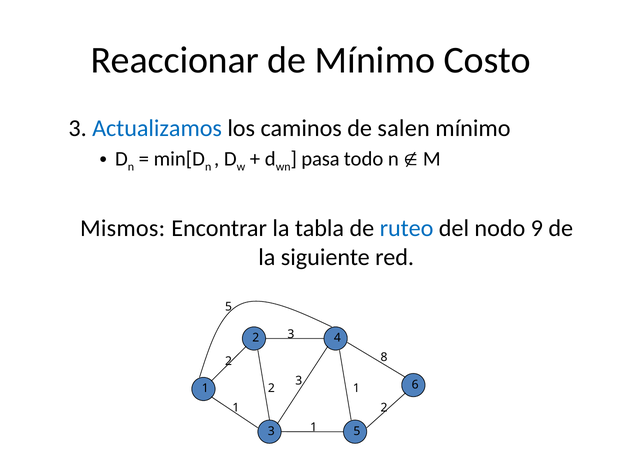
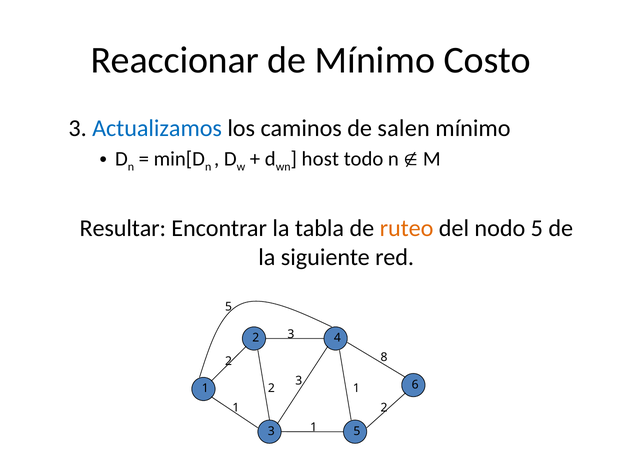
pasa: pasa -> host (320, 159)
Mismos: Mismos -> Resultar (123, 228)
ruteo colour: blue -> orange (407, 228)
nodo 9: 9 -> 5 (537, 228)
